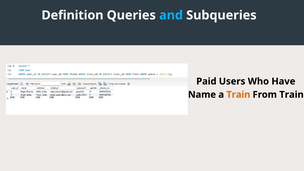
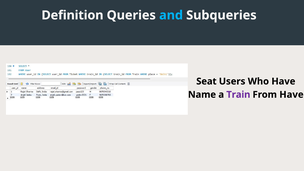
Paid: Paid -> Seat (206, 81)
Train colour: orange -> purple (238, 95)
From Train: Train -> Have (291, 95)
